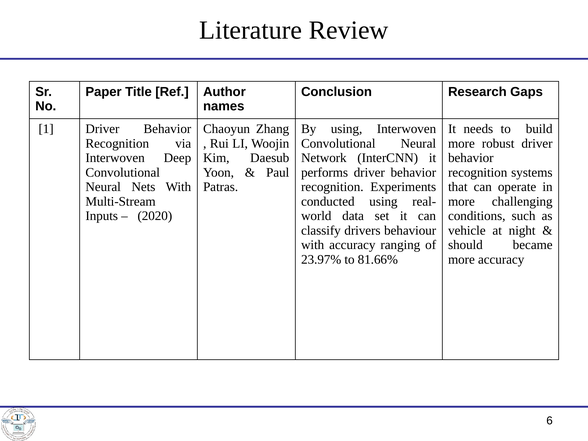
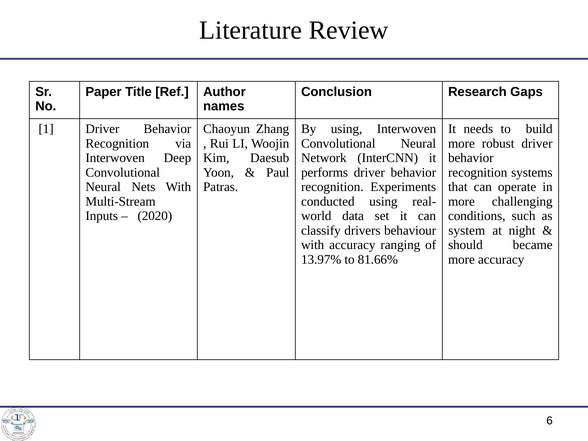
vehicle: vehicle -> system (467, 230)
23.97%: 23.97% -> 13.97% (321, 260)
